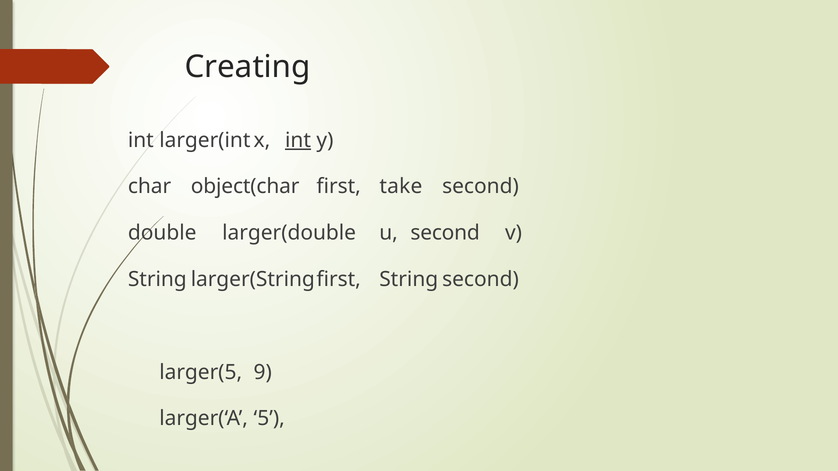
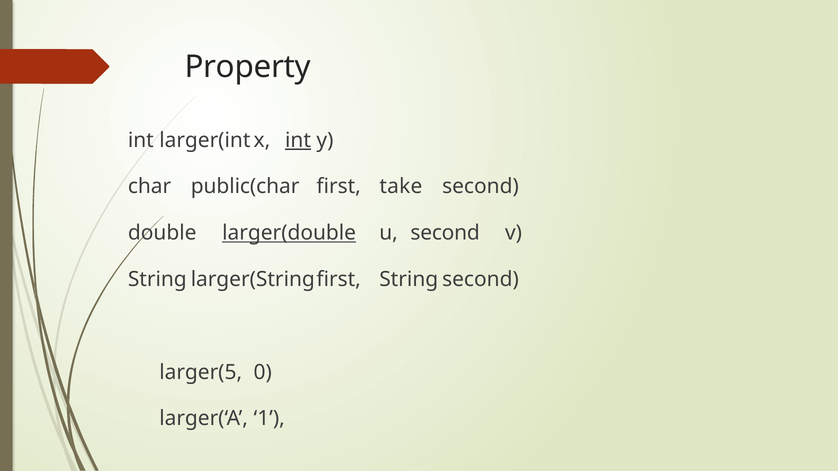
Creating: Creating -> Property (248, 67)
object(char: object(char -> public(char (245, 187)
larger(double underline: none -> present (289, 233)
9: 9 -> 0 (263, 372)
5: 5 -> 1 (269, 419)
